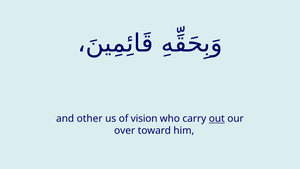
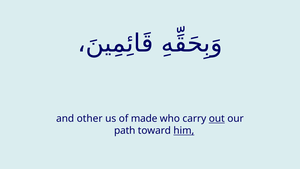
vision: vision -> made (144, 118)
over: over -> path (125, 130)
him underline: none -> present (184, 130)
